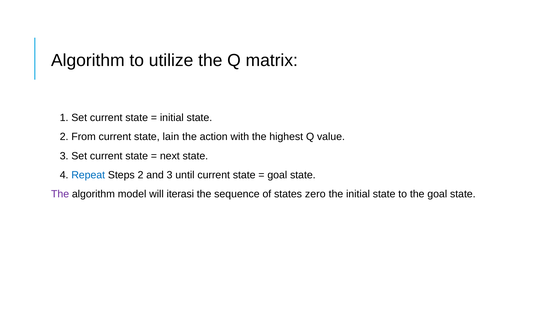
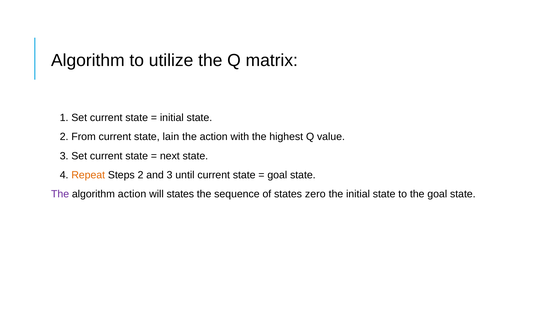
Repeat colour: blue -> orange (88, 175)
algorithm model: model -> action (132, 194)
will iterasi: iterasi -> states (180, 194)
